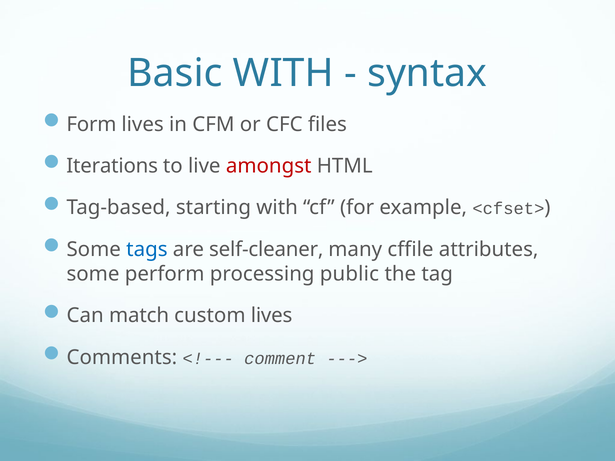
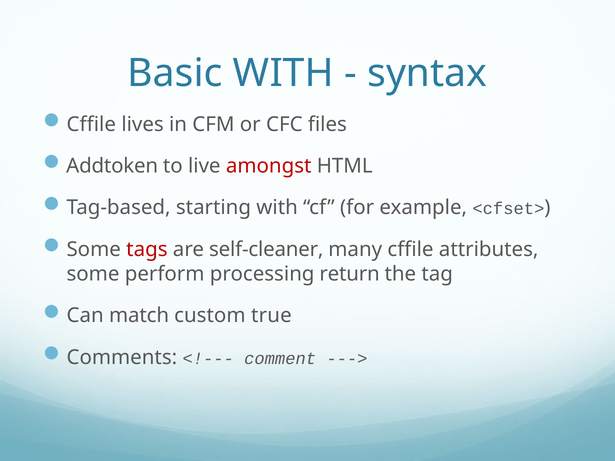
Form: Form -> Cffile (91, 124)
Iterations: Iterations -> Addtoken (112, 166)
tags colour: blue -> red (147, 250)
public: public -> return (350, 274)
custom lives: lives -> true (271, 316)
